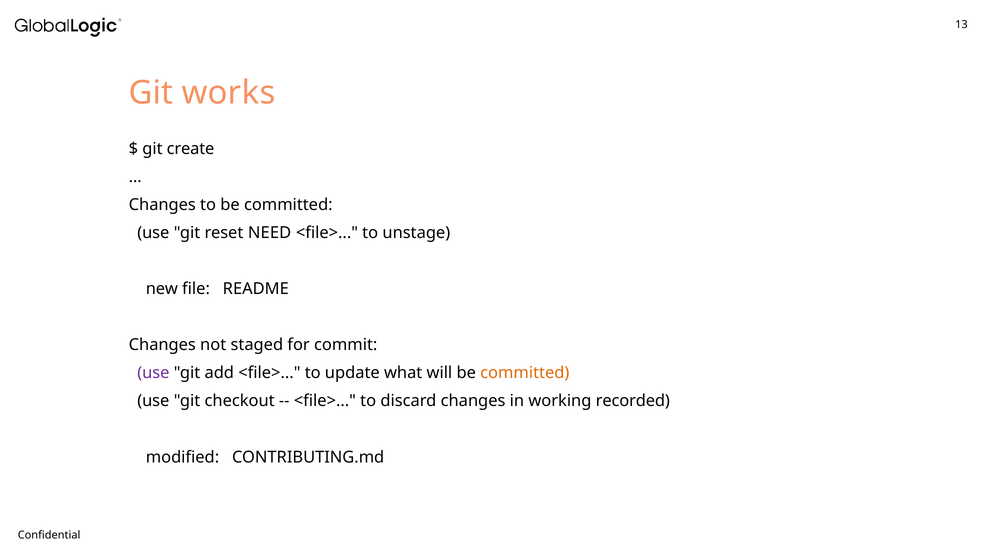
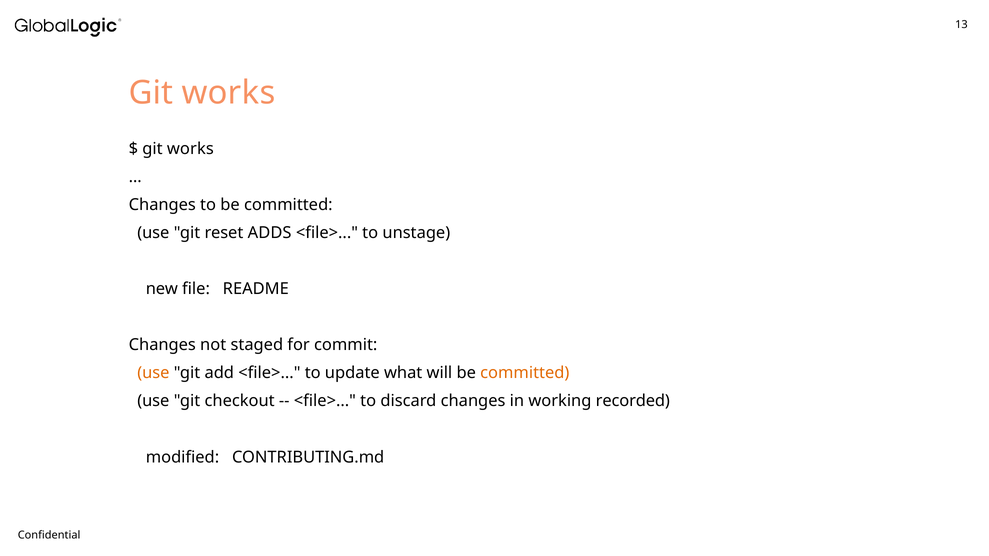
create: create -> works (190, 149)
NEED: NEED -> ADDS (270, 233)
use colour: purple -> orange (153, 373)
